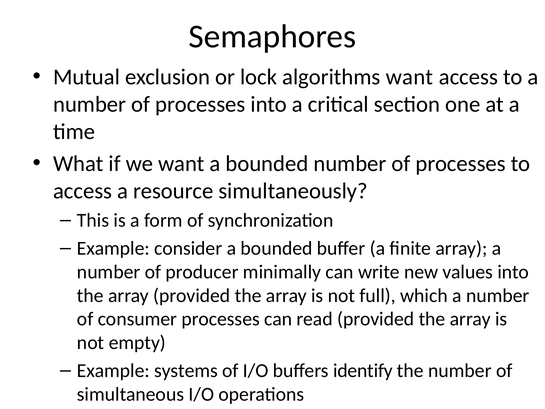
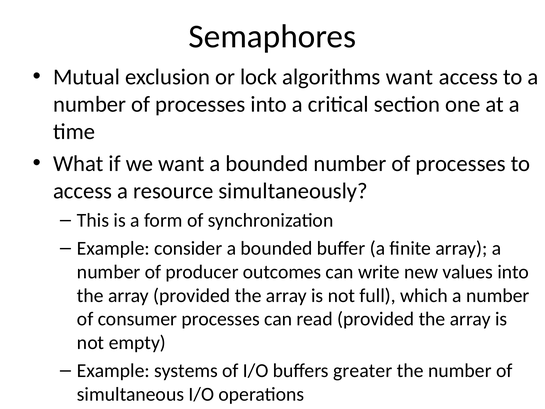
minimally: minimally -> outcomes (282, 272)
identify: identify -> greater (363, 370)
